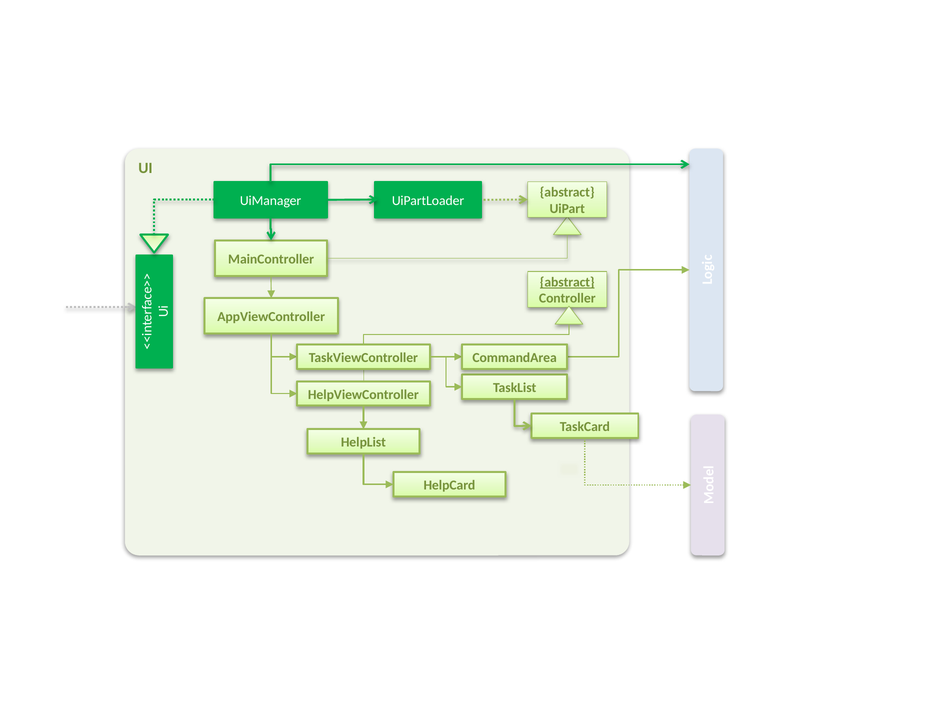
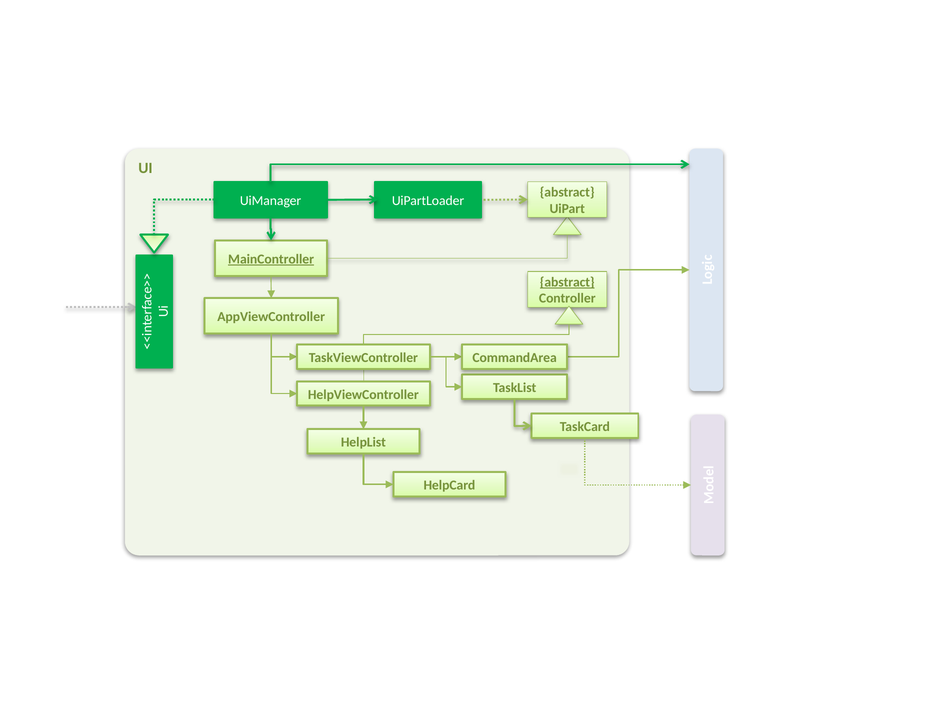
MainController underline: none -> present (271, 259)
